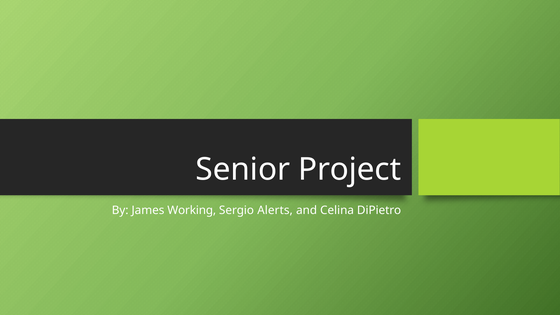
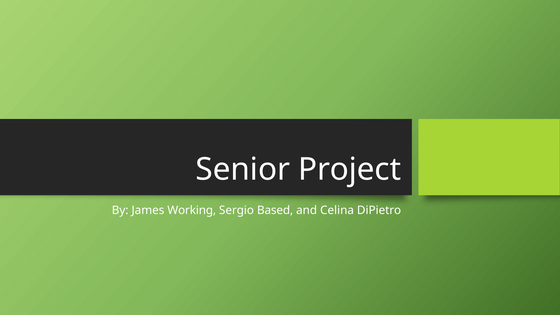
Alerts: Alerts -> Based (275, 210)
